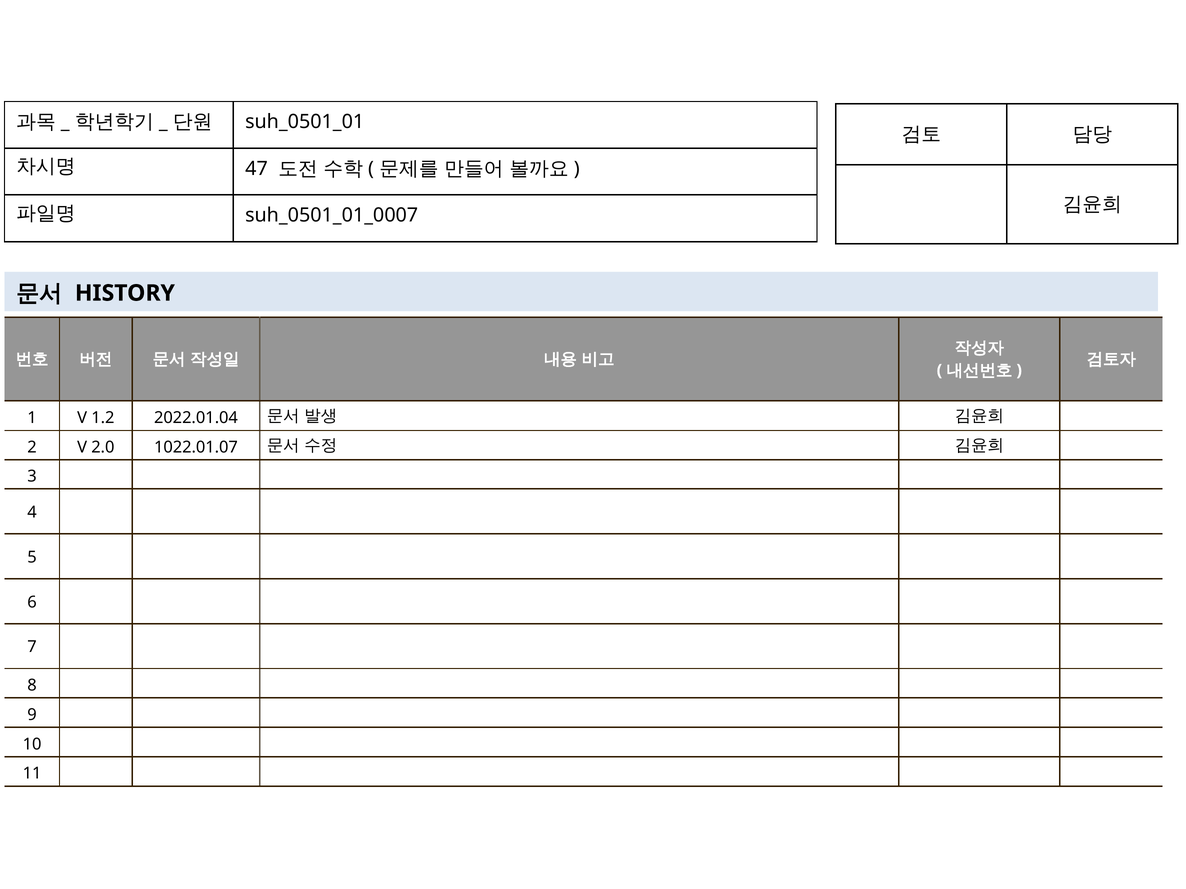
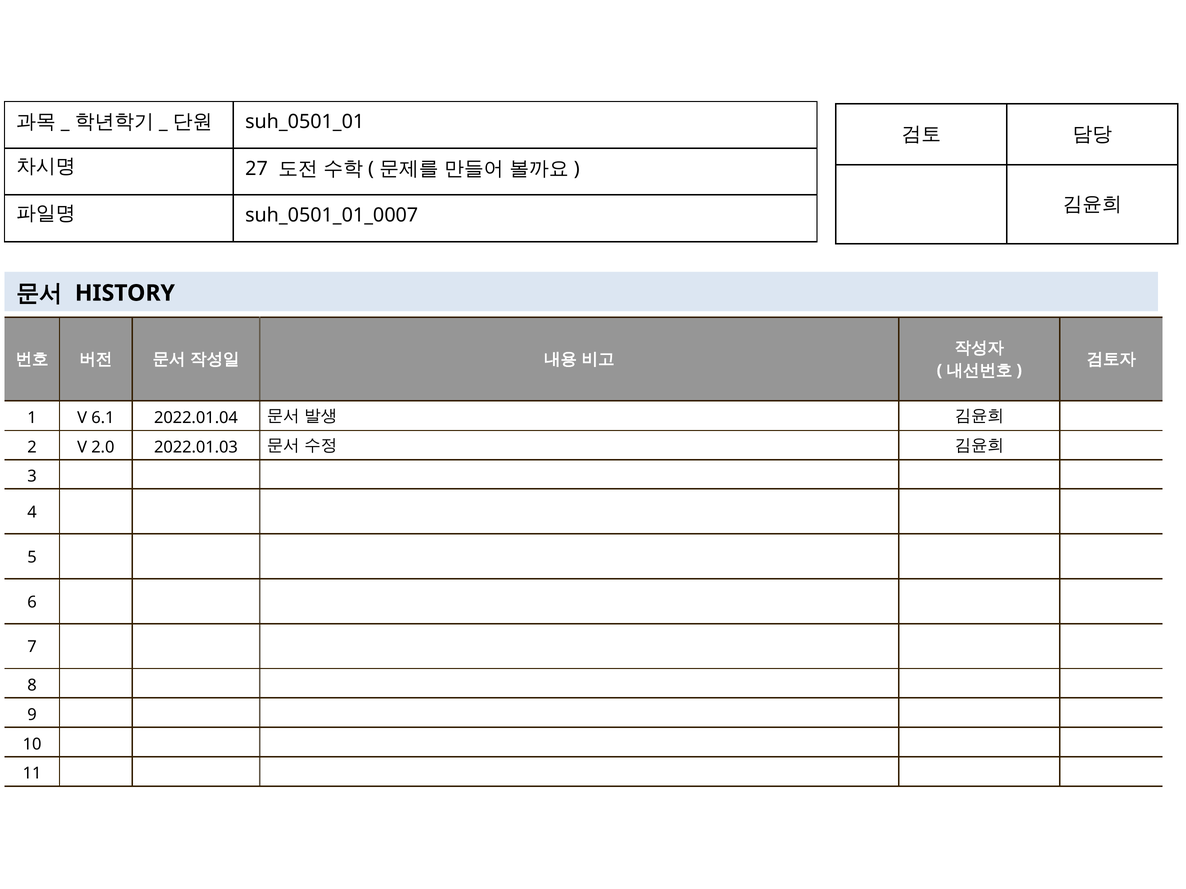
47: 47 -> 27 (257, 169)
1.2: 1.2 -> 6.1 (103, 418)
1022.01.07: 1022.01.07 -> 2022.01.03 (196, 447)
